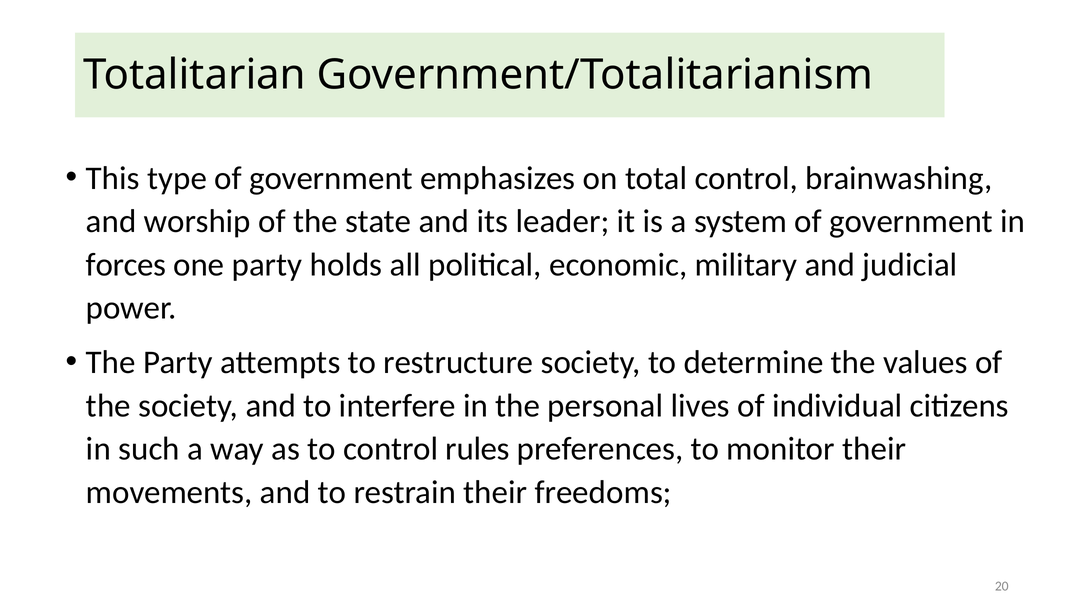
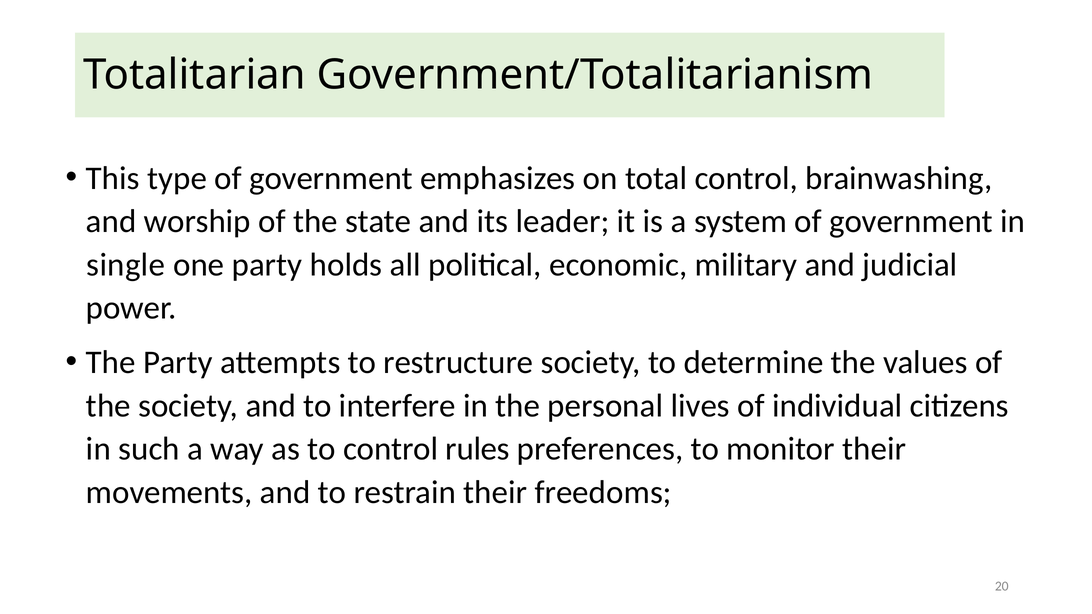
forces: forces -> single (126, 265)
